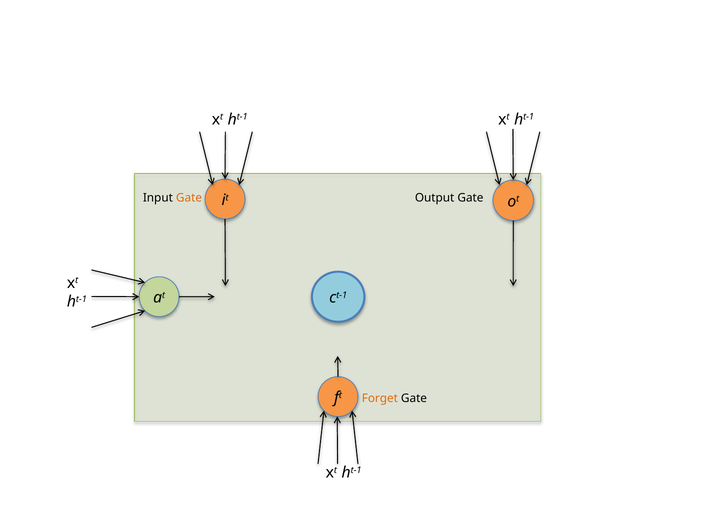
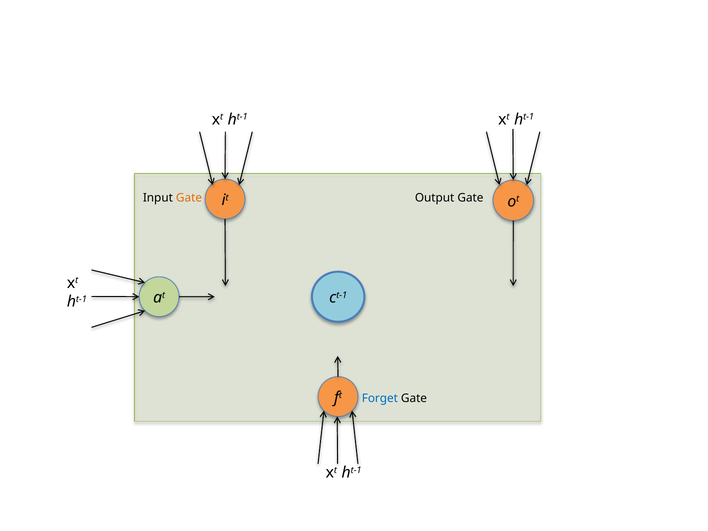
Forget colour: orange -> blue (380, 398)
